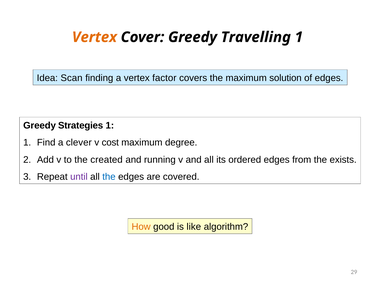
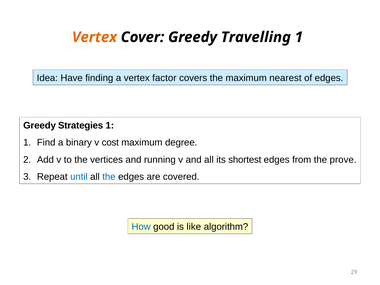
Scan: Scan -> Have (72, 78)
solution: solution -> nearest (285, 78)
clever: clever -> binary (79, 143)
created: created -> vertices (107, 160)
ordered: ordered -> shortest (245, 160)
exists: exists -> prove (343, 160)
until colour: purple -> blue (79, 177)
How colour: orange -> blue (141, 227)
